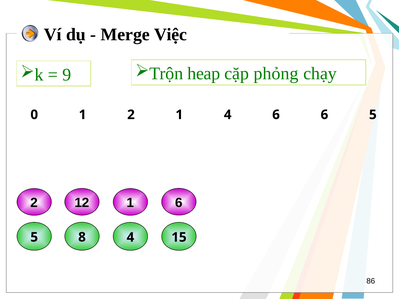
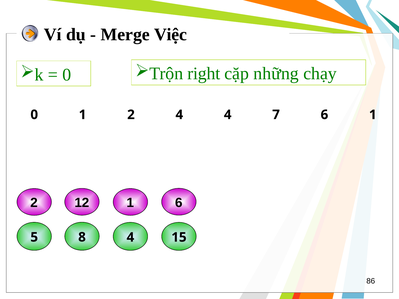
9: 9 -> 0 (67, 75)
heap: heap -> right (204, 74)
phỏng: phỏng -> những (276, 74)
1 2 1: 1 -> 4 (179, 115)
6: 6 -> 7 (276, 115)
6 5: 5 -> 1 (373, 115)
